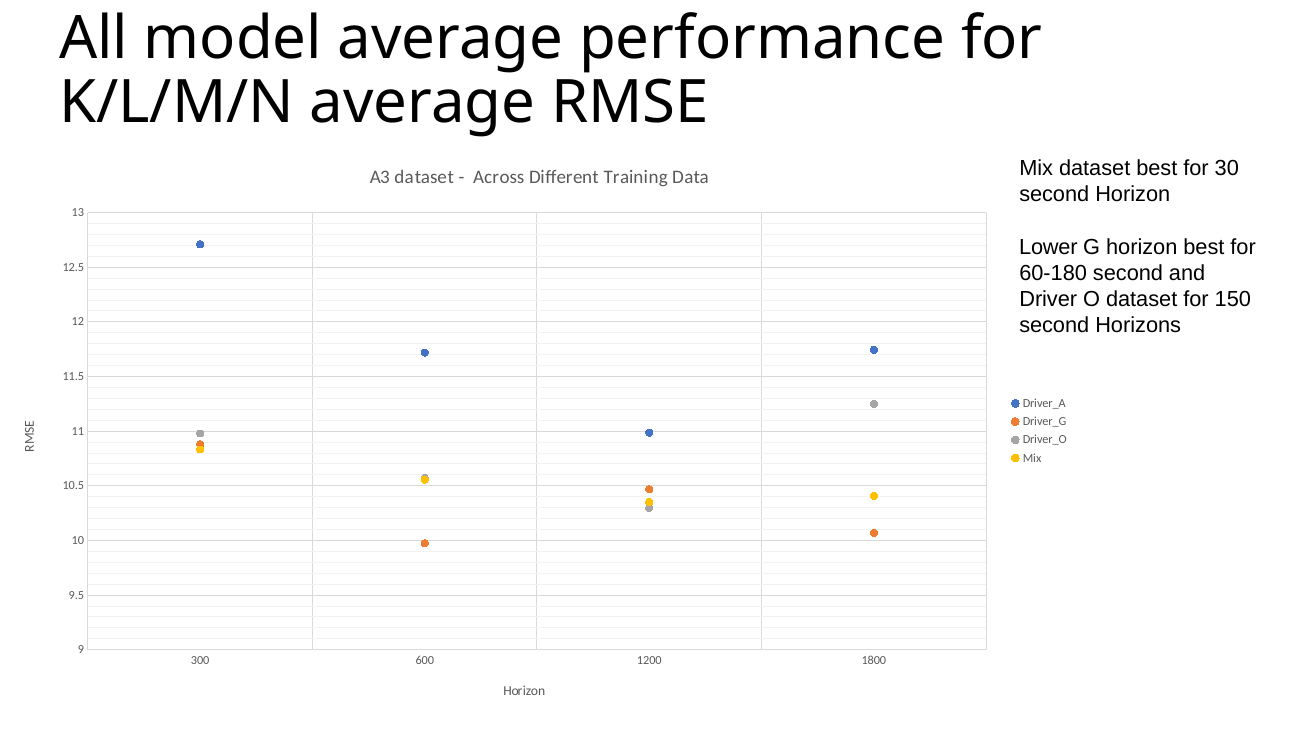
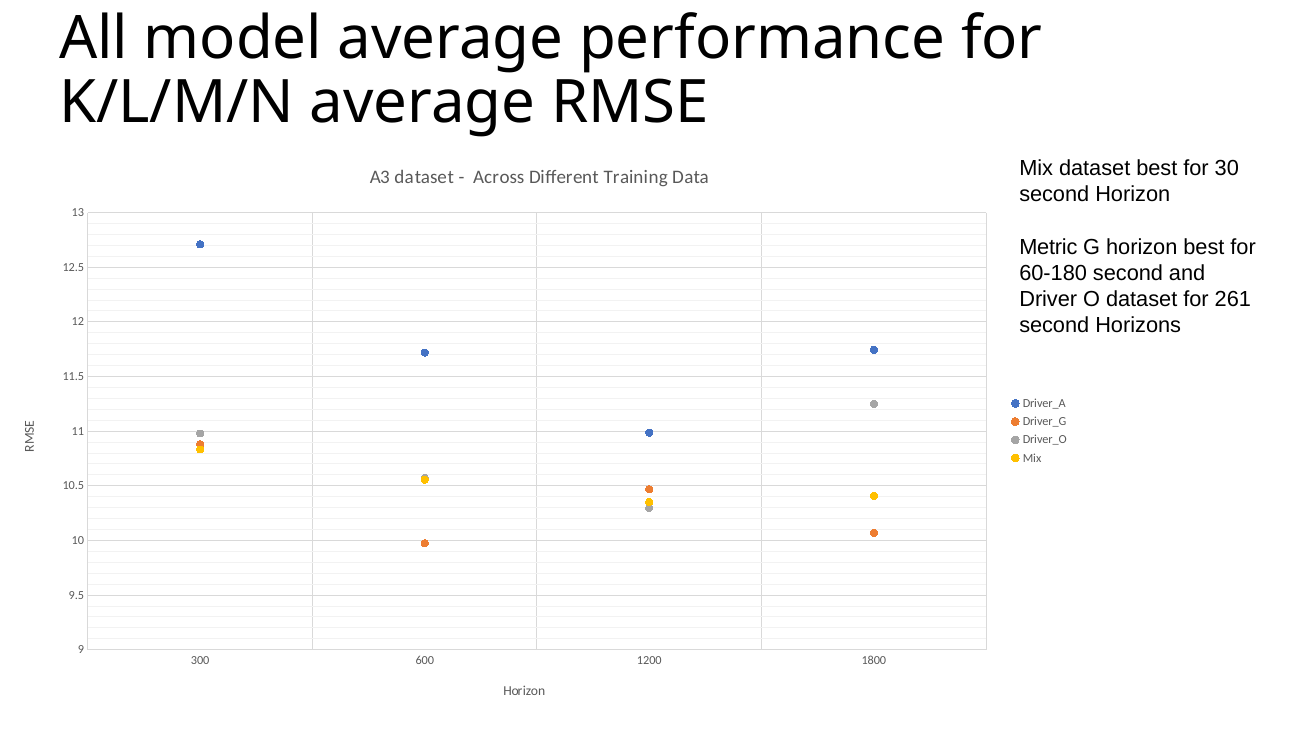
Lower: Lower -> Metric (1048, 247)
150: 150 -> 261 (1233, 299)
